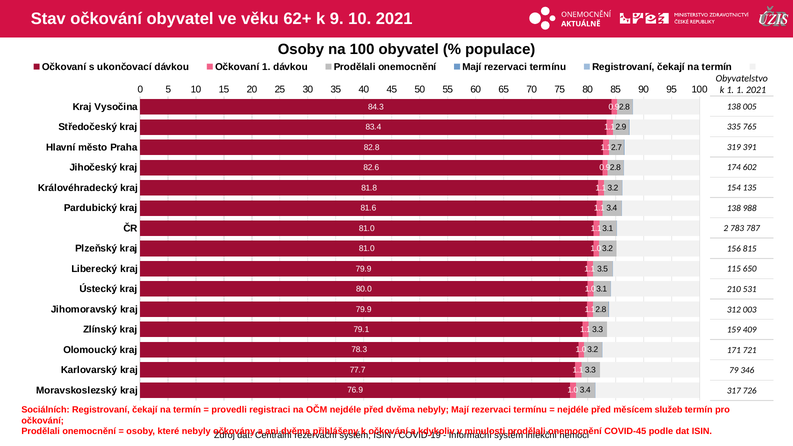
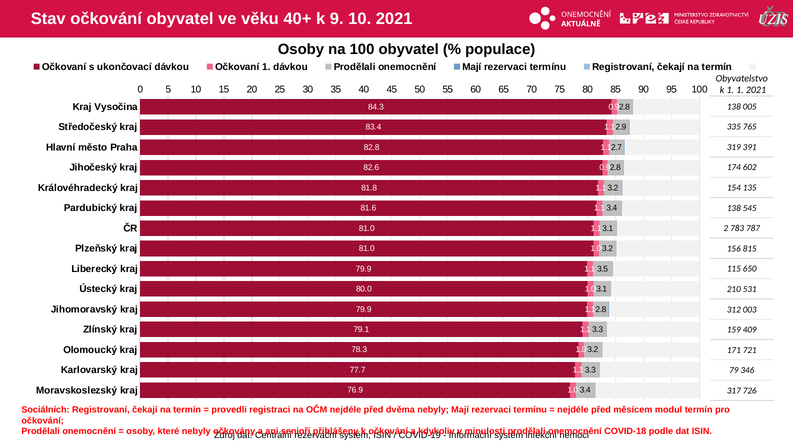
62+: 62+ -> 40+ (297, 19)
988: 988 -> 545 (750, 208)
služeb: služeb -> modul (669, 410)
dvěma: dvěma -> senioři (296, 432)
COVID-45: COVID-45 -> COVID-18 (625, 432)
